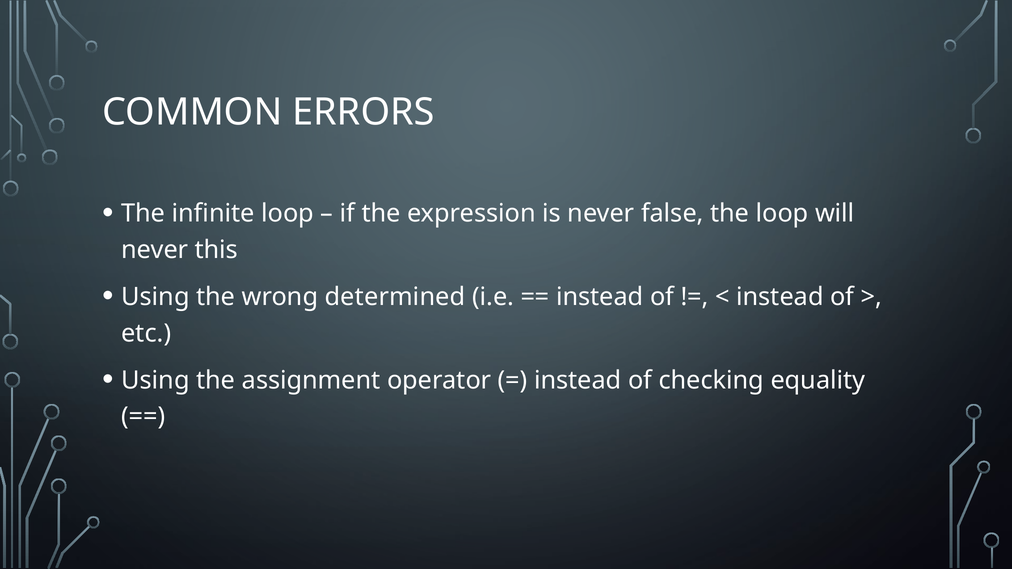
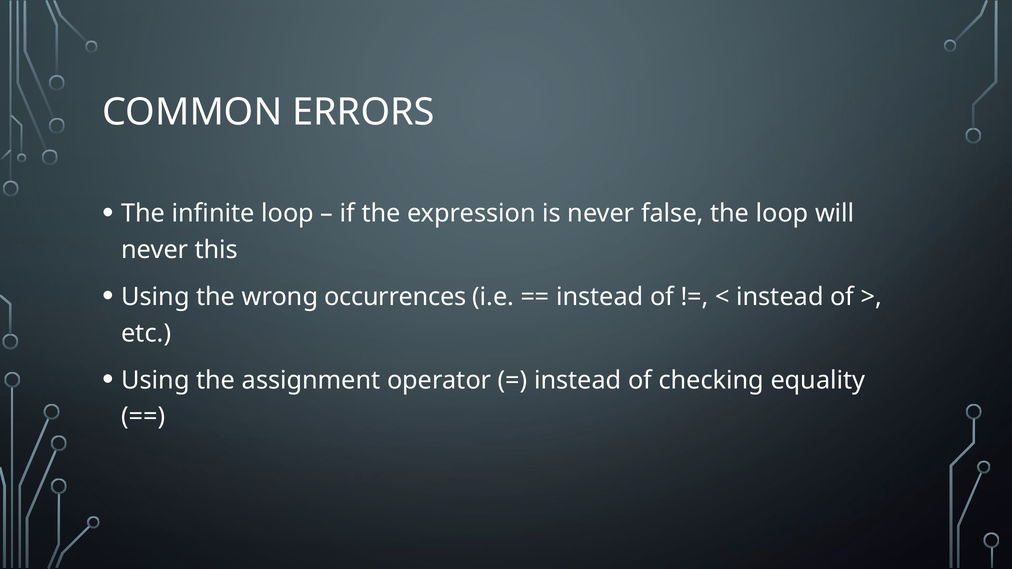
determined: determined -> occurrences (395, 297)
